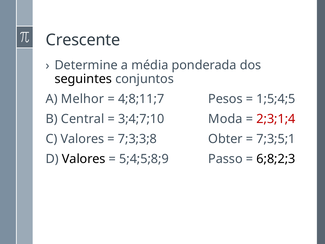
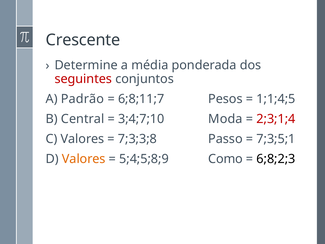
seguintes colour: black -> red (83, 79)
Melhor: Melhor -> Padrão (82, 99)
4;8;11;7: 4;8;11;7 -> 6;8;11;7 (141, 99)
1;5;4;5: 1;5;4;5 -> 1;1;4;5 (276, 99)
Obter: Obter -> Passo (225, 139)
Valores colour: black -> orange (84, 159)
Passo: Passo -> Como (226, 159)
